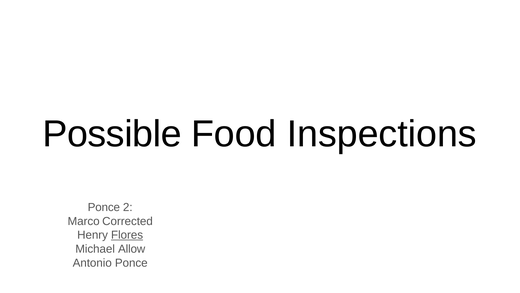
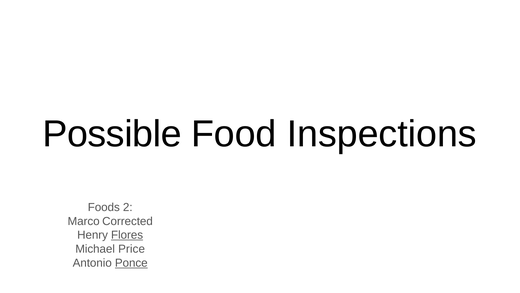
Ponce: Ponce -> Foods (104, 207)
Allow: Allow -> Price (132, 249)
Ponce underline: none -> present (131, 262)
